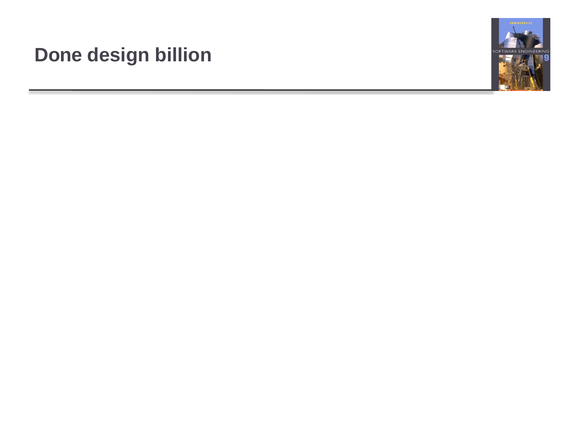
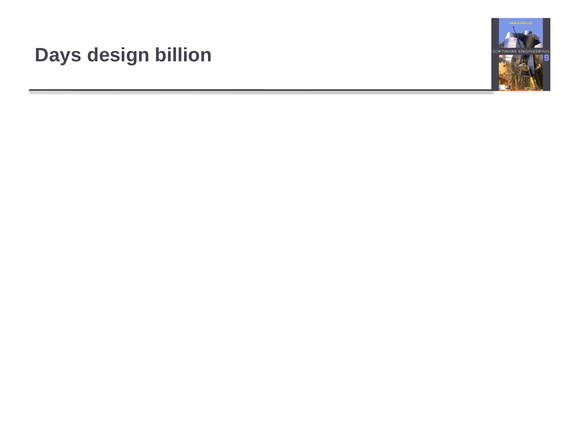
Done: Done -> Days (58, 55)
